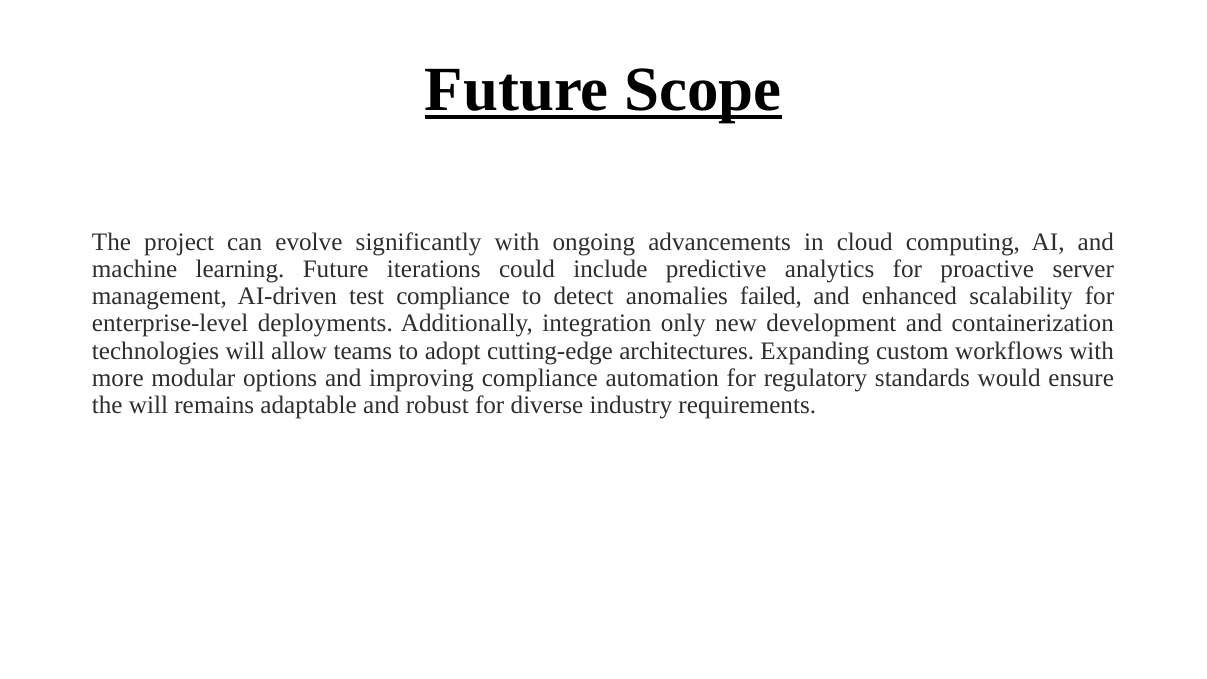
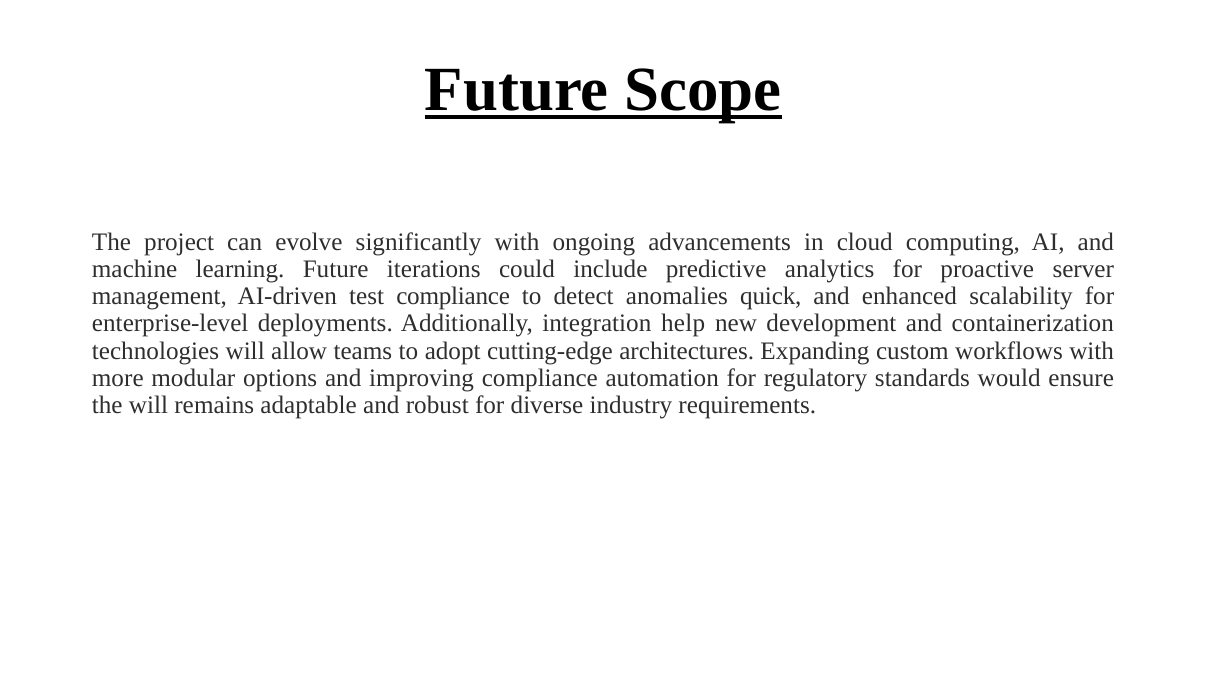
failed: failed -> quick (771, 296)
only: only -> help (683, 324)
